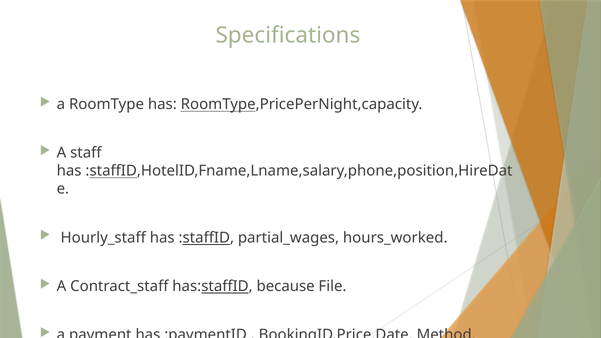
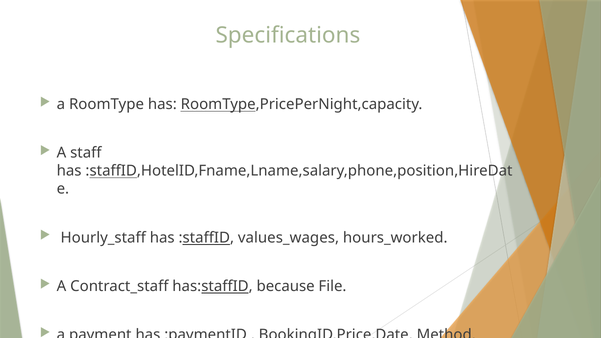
partial_wages: partial_wages -> values_wages (288, 238)
